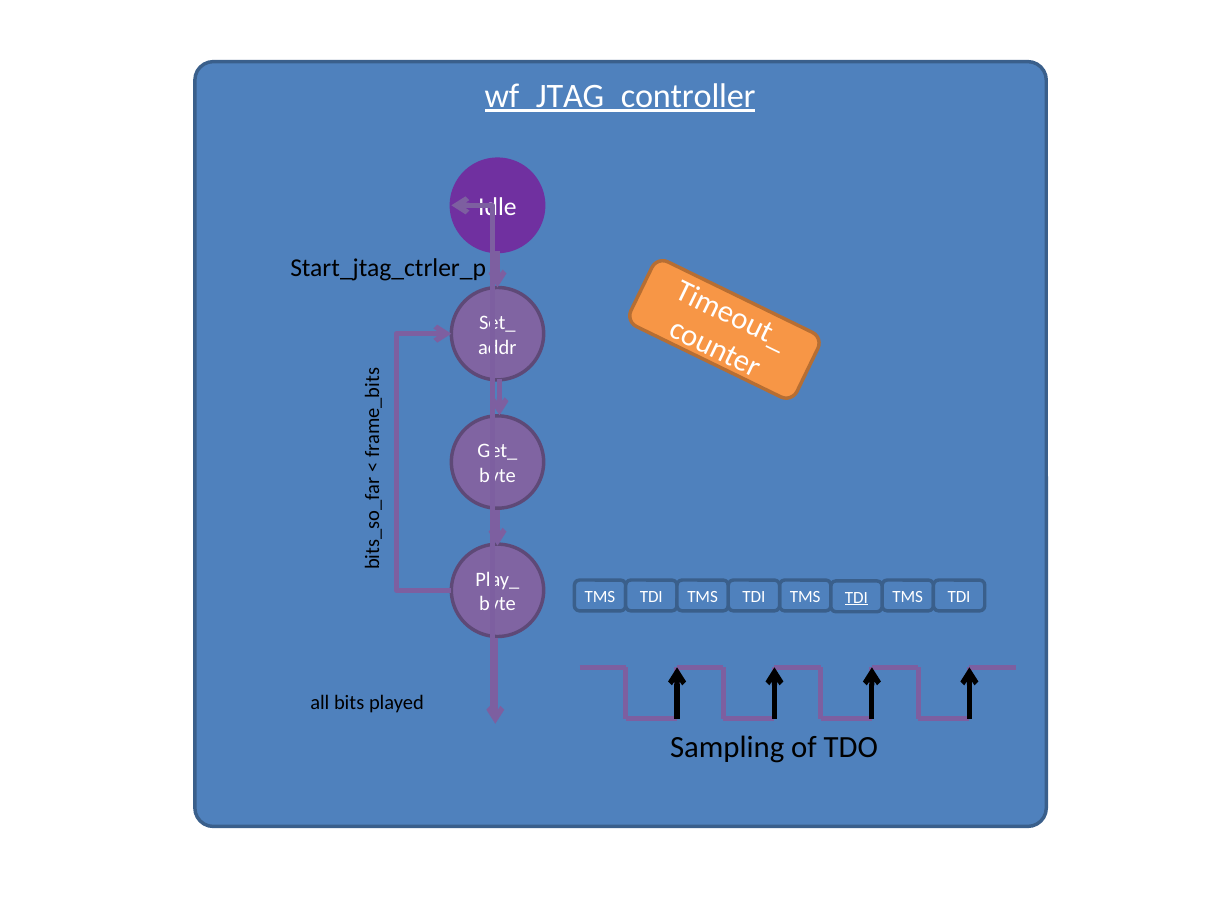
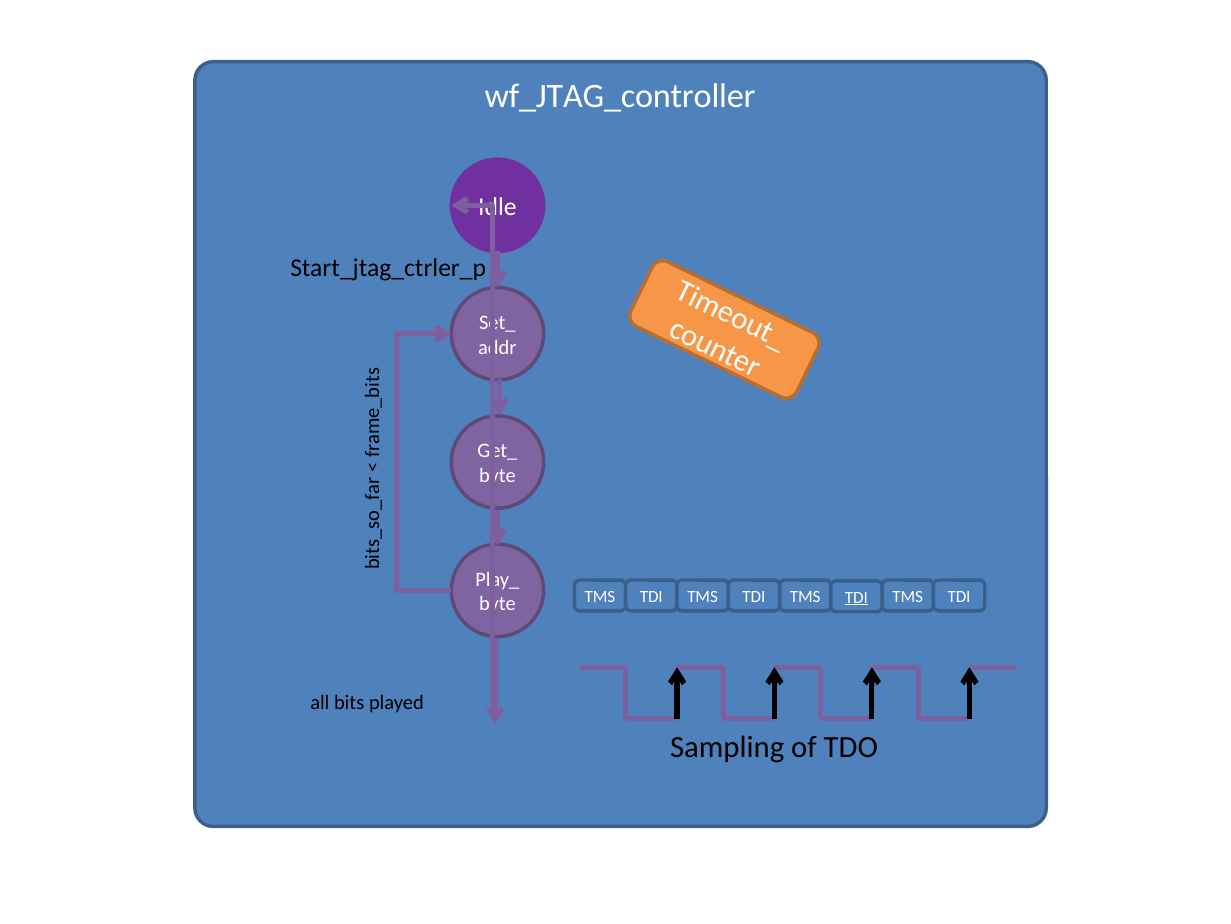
wf_JTAG_controller underline: present -> none (620, 96)
